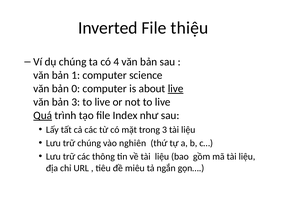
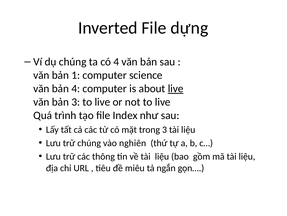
thiệu: thiệu -> dựng (189, 28)
bản 0: 0 -> 4 (76, 88)
Quá underline: present -> none (43, 115)
